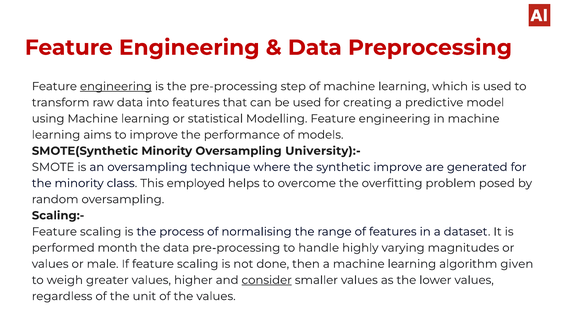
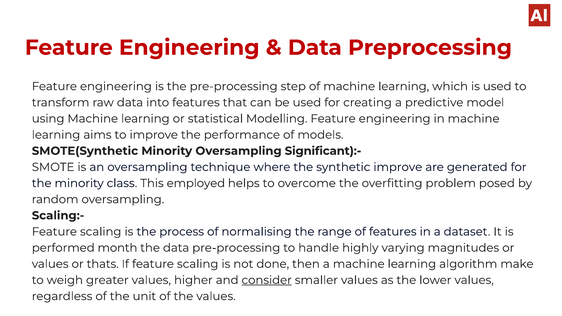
engineering underline: present -> none (116, 86)
University):-: University):- -> Significant):- (323, 151)
male: male -> thats (103, 264)
given: given -> make (517, 264)
